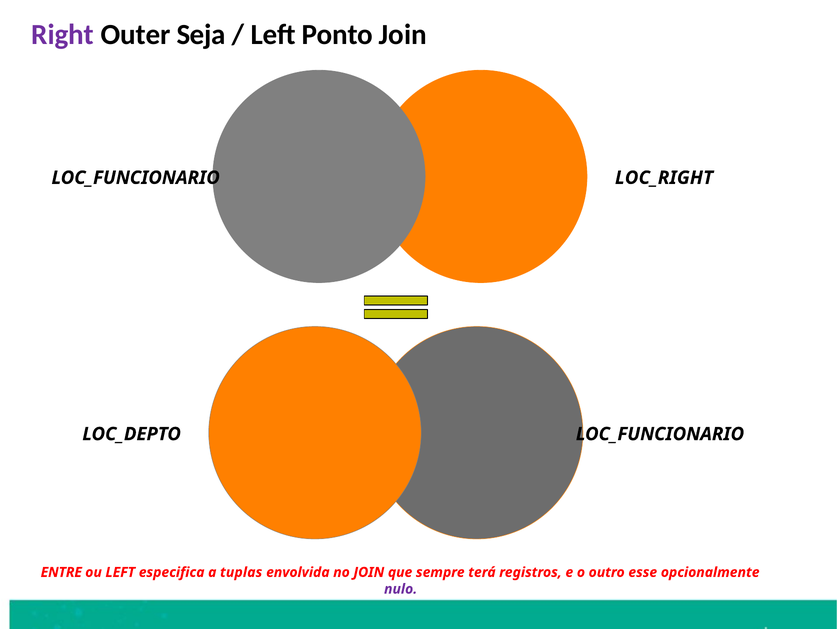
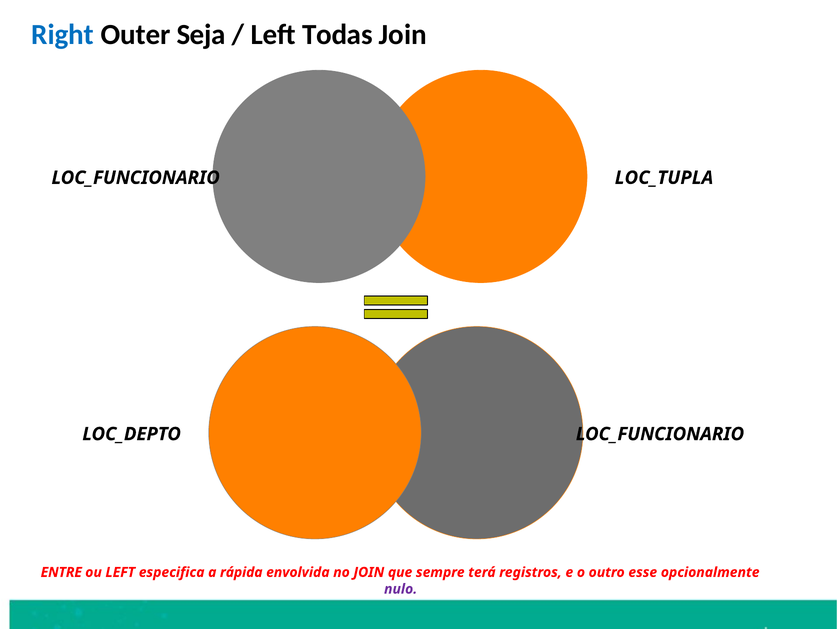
Right colour: purple -> blue (63, 35)
Ponto: Ponto -> Todas (337, 35)
LOC_RIGHT: LOC_RIGHT -> LOC_TUPLA (664, 178)
tuplas: tuplas -> rápida (241, 572)
